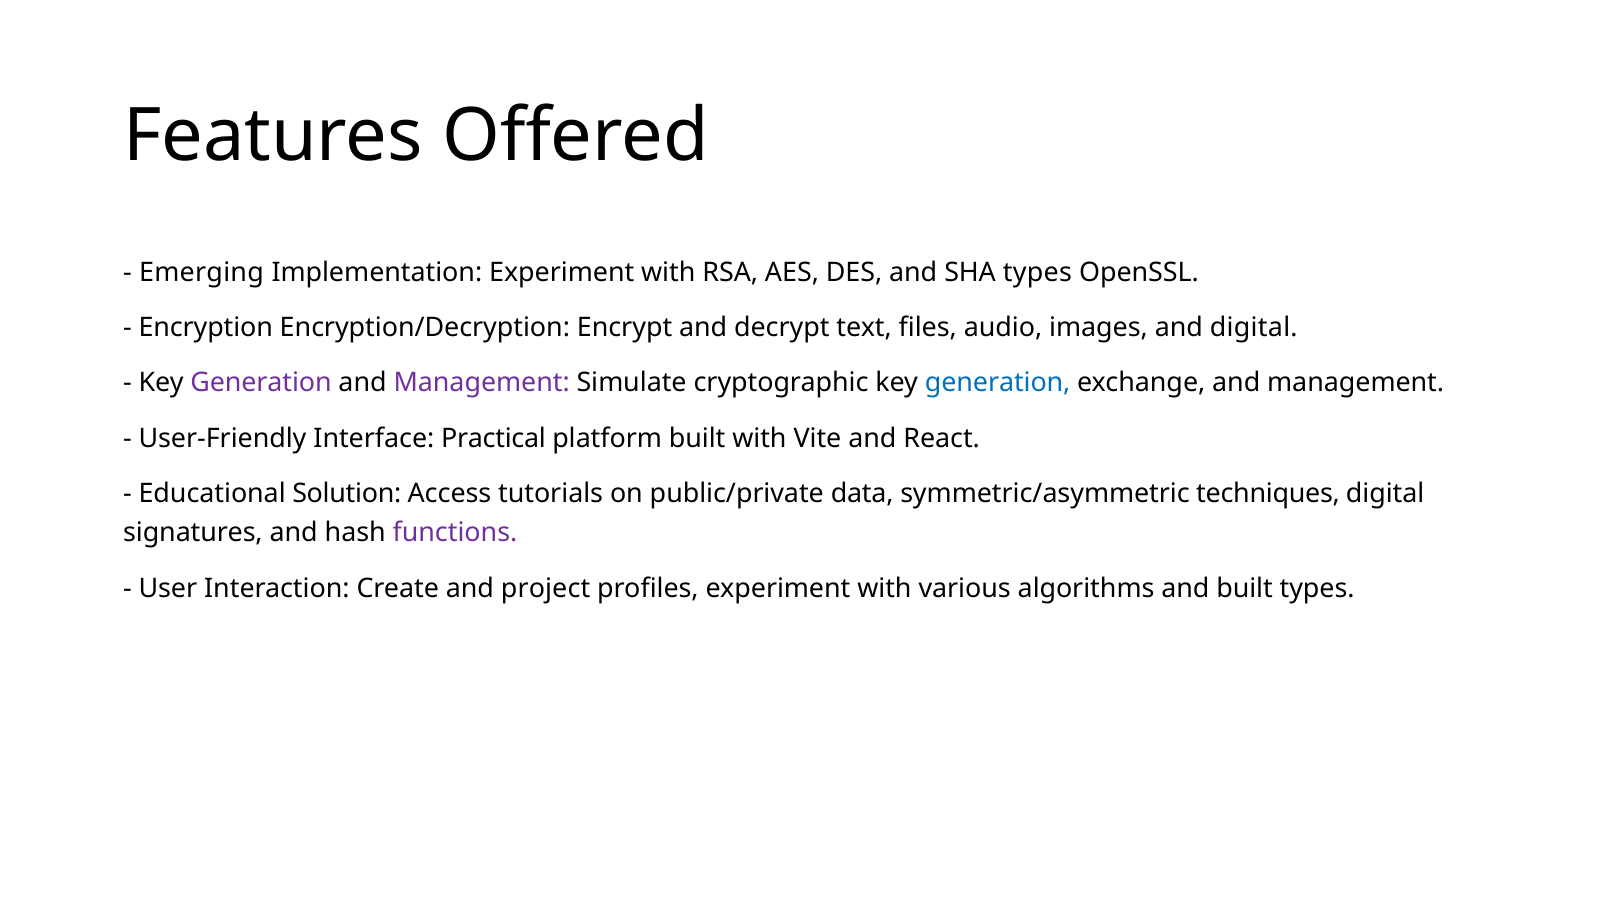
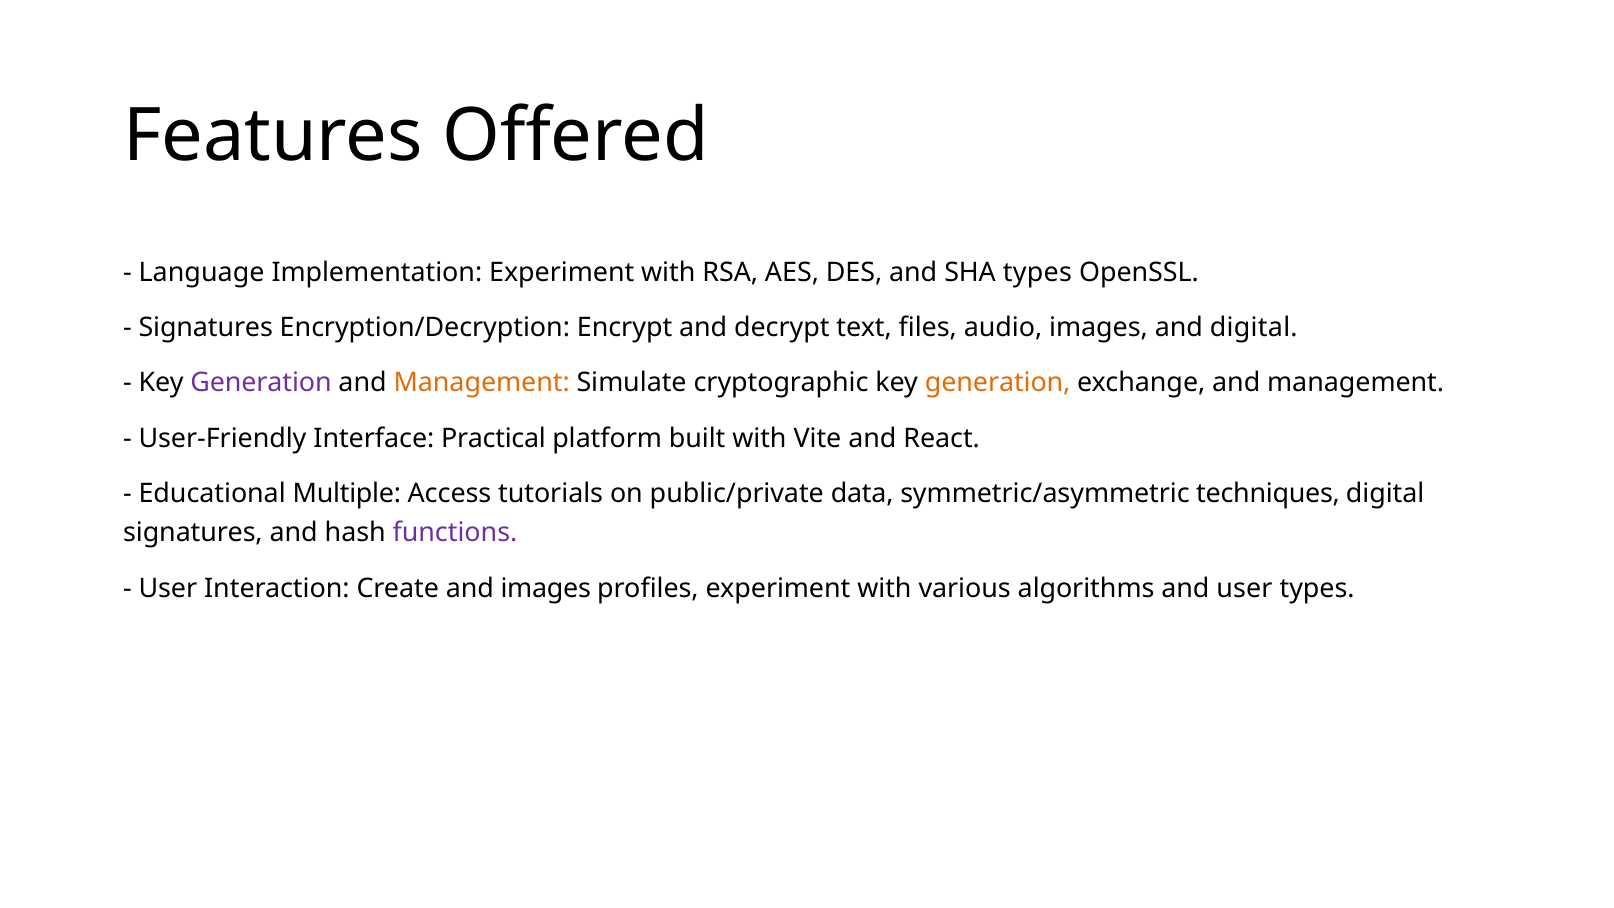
Emerging: Emerging -> Language (202, 272)
Encryption: Encryption -> Signatures (206, 328)
Management colour: purple -> orange (482, 383)
generation colour: blue -> orange (998, 383)
Solution: Solution -> Multiple (347, 494)
and project: project -> images (546, 588)
and built: built -> user (1244, 588)
